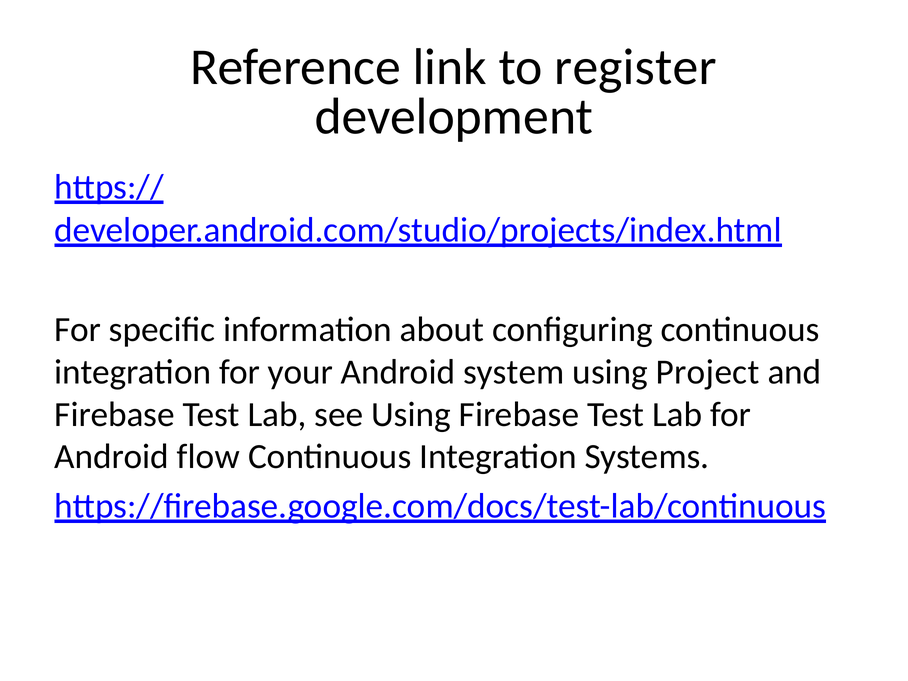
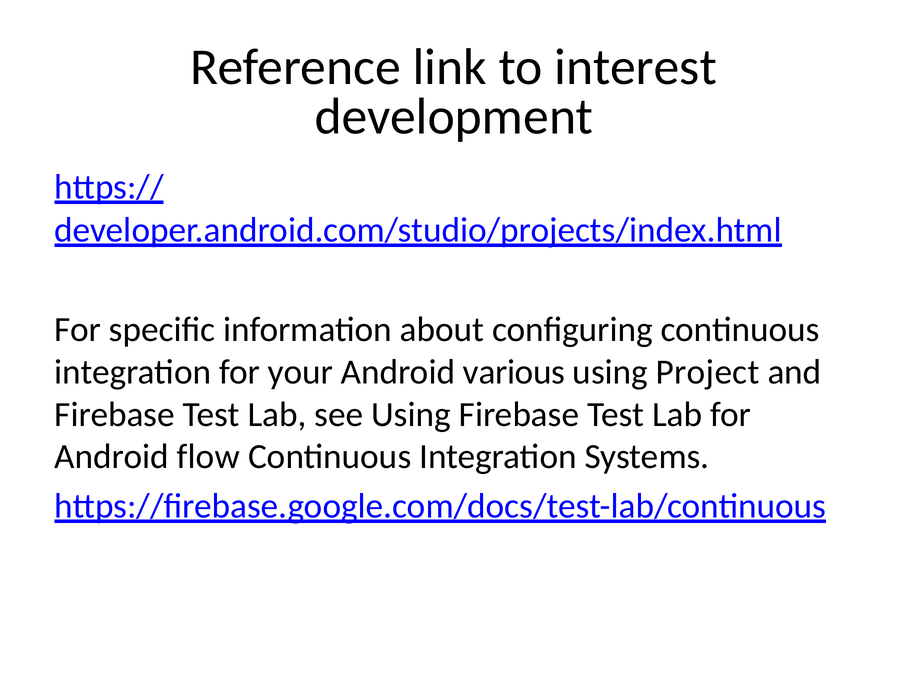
register: register -> interest (636, 67)
system: system -> various (514, 372)
